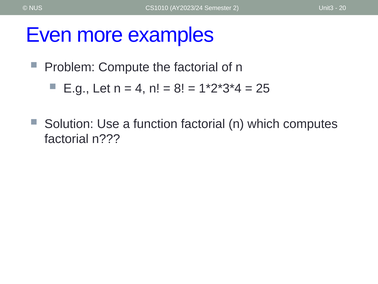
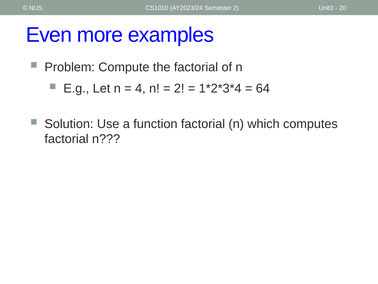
8: 8 -> 2 (179, 88)
25: 25 -> 64 (263, 88)
